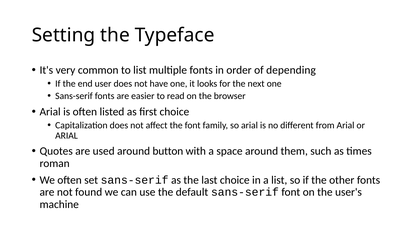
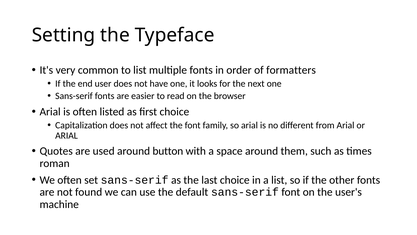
depending: depending -> formatters (291, 70)
